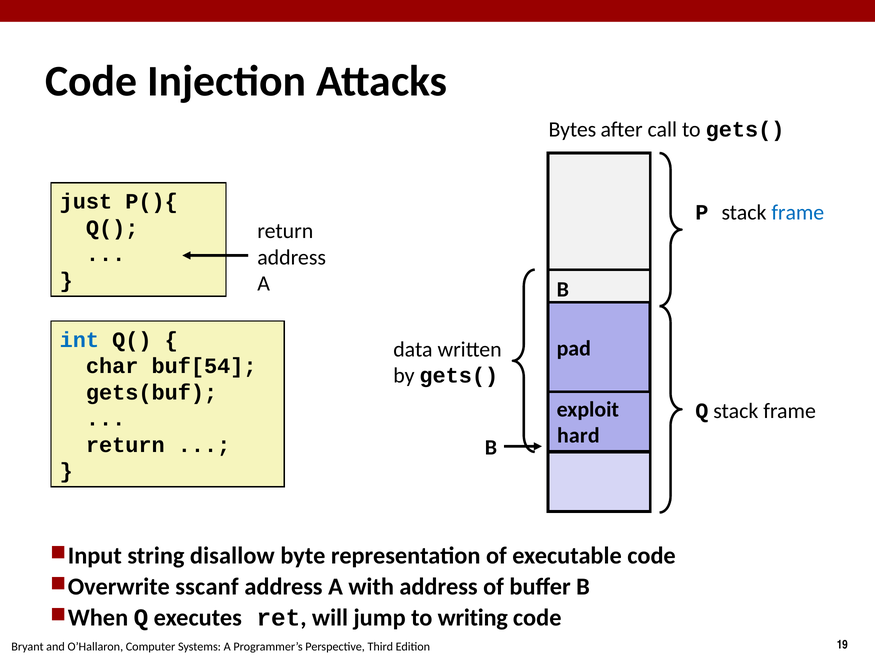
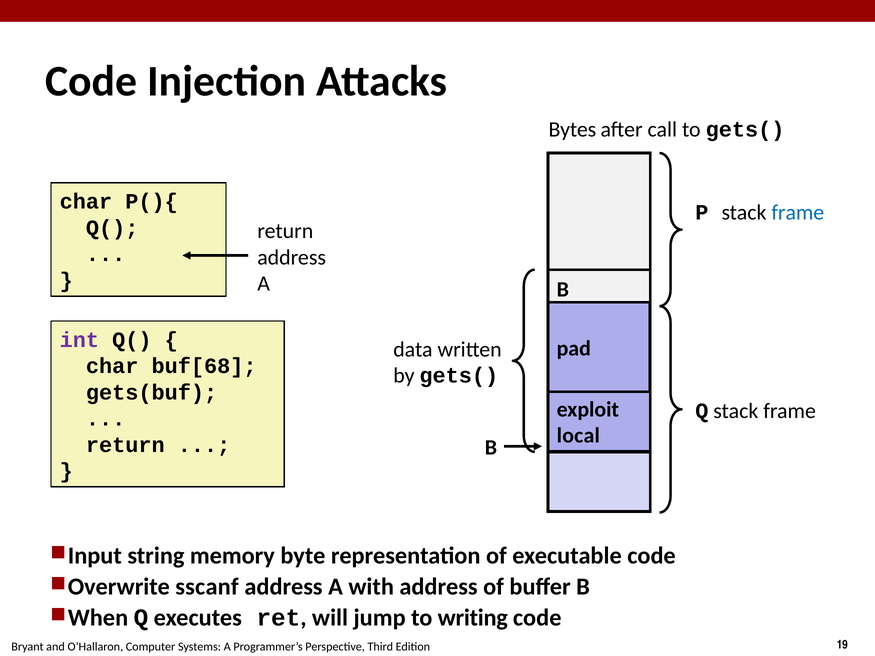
just: just -> char (86, 202)
int colour: blue -> purple (79, 340)
buf[54: buf[54 -> buf[68 (204, 366)
hard: hard -> local (578, 436)
disallow: disallow -> memory (232, 556)
